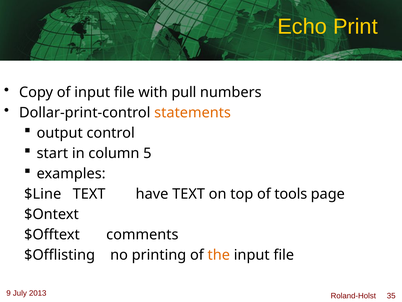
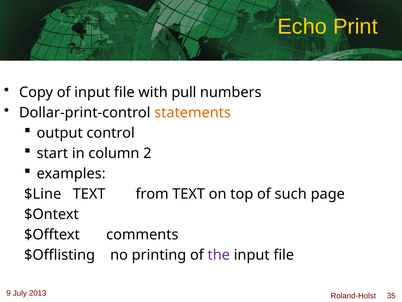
5: 5 -> 2 (147, 153)
have: have -> from (152, 194)
tools: tools -> such (291, 194)
the colour: orange -> purple (219, 255)
